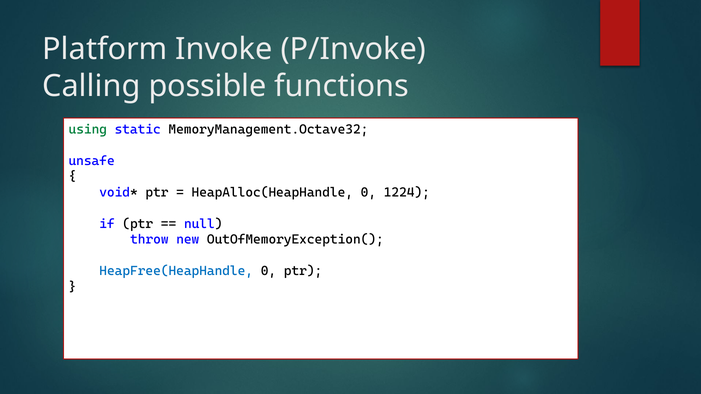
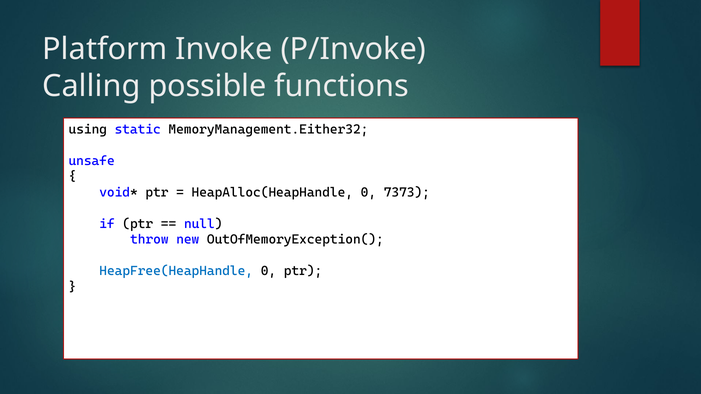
using colour: green -> black (88, 129)
MemoryManagement.Octave32: MemoryManagement.Octave32 -> MemoryManagement.Either32 (268, 129)
1224: 1224 -> 7373 (407, 193)
